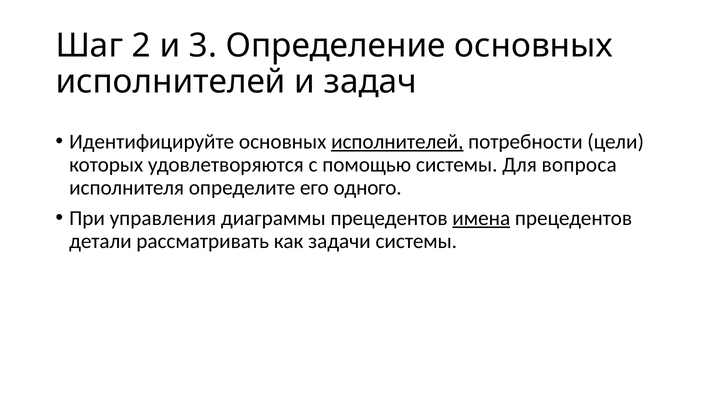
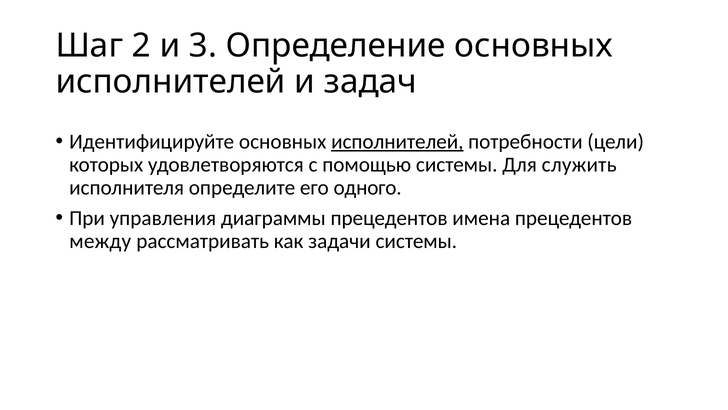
вопроса: вопроса -> служить (579, 164)
имена underline: present -> none (481, 218)
детали: детали -> между (100, 241)
